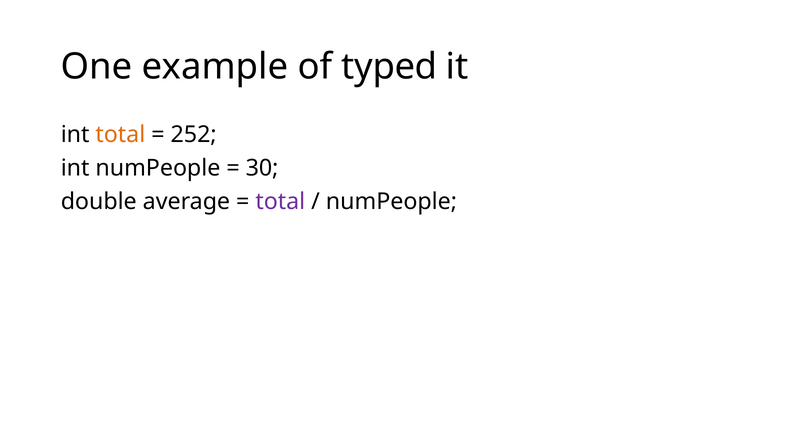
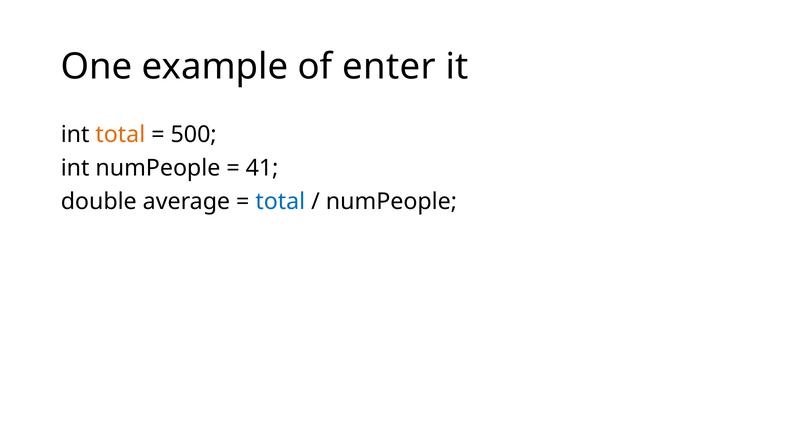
typed: typed -> enter (389, 67)
252: 252 -> 500 (194, 135)
30: 30 -> 41 (262, 168)
total colour: purple -> blue (280, 202)
